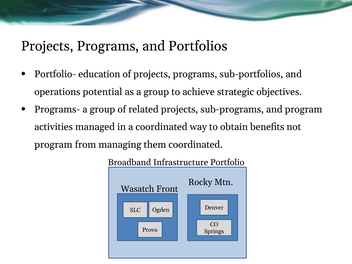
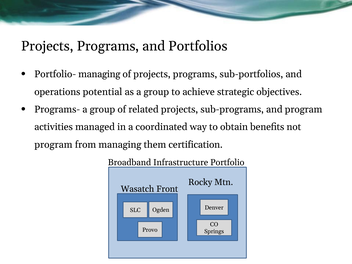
Portfolio- education: education -> managing (99, 74)
them coordinated: coordinated -> certification (196, 145)
